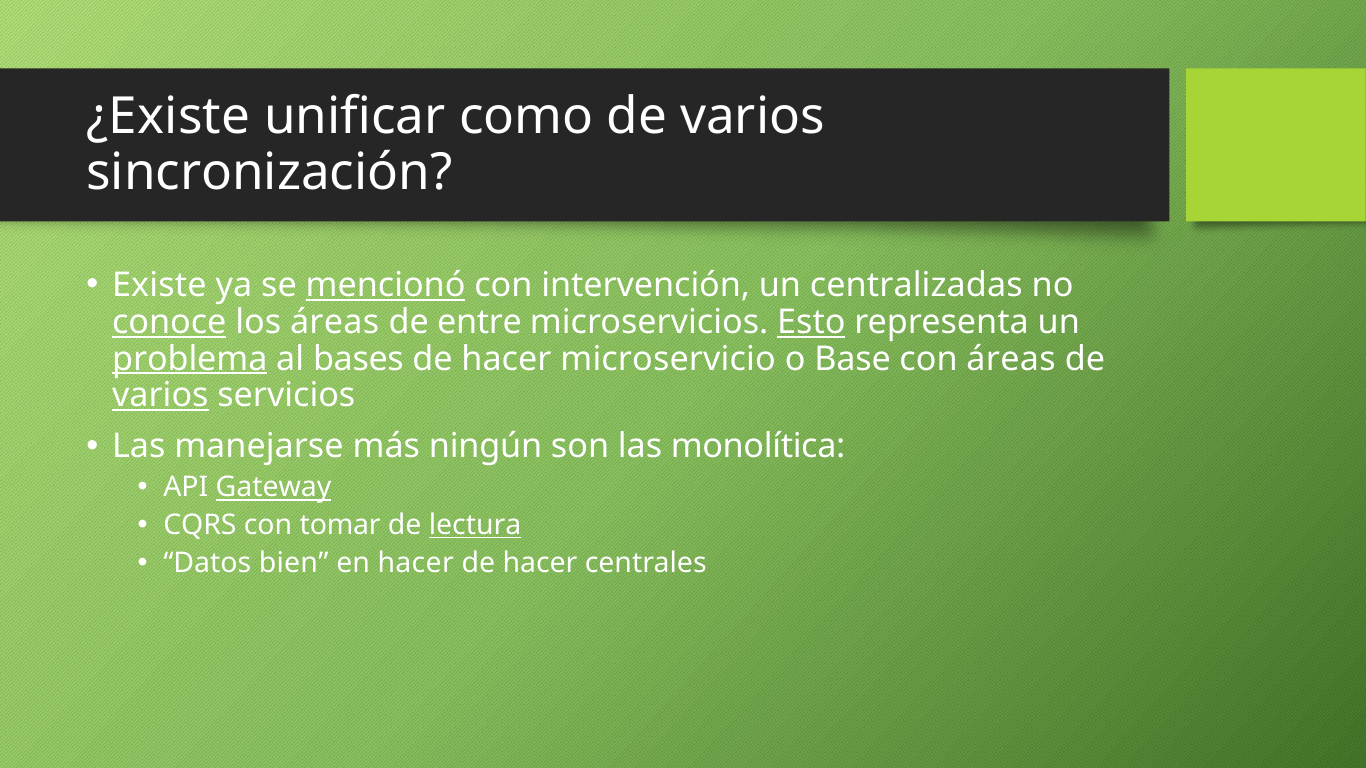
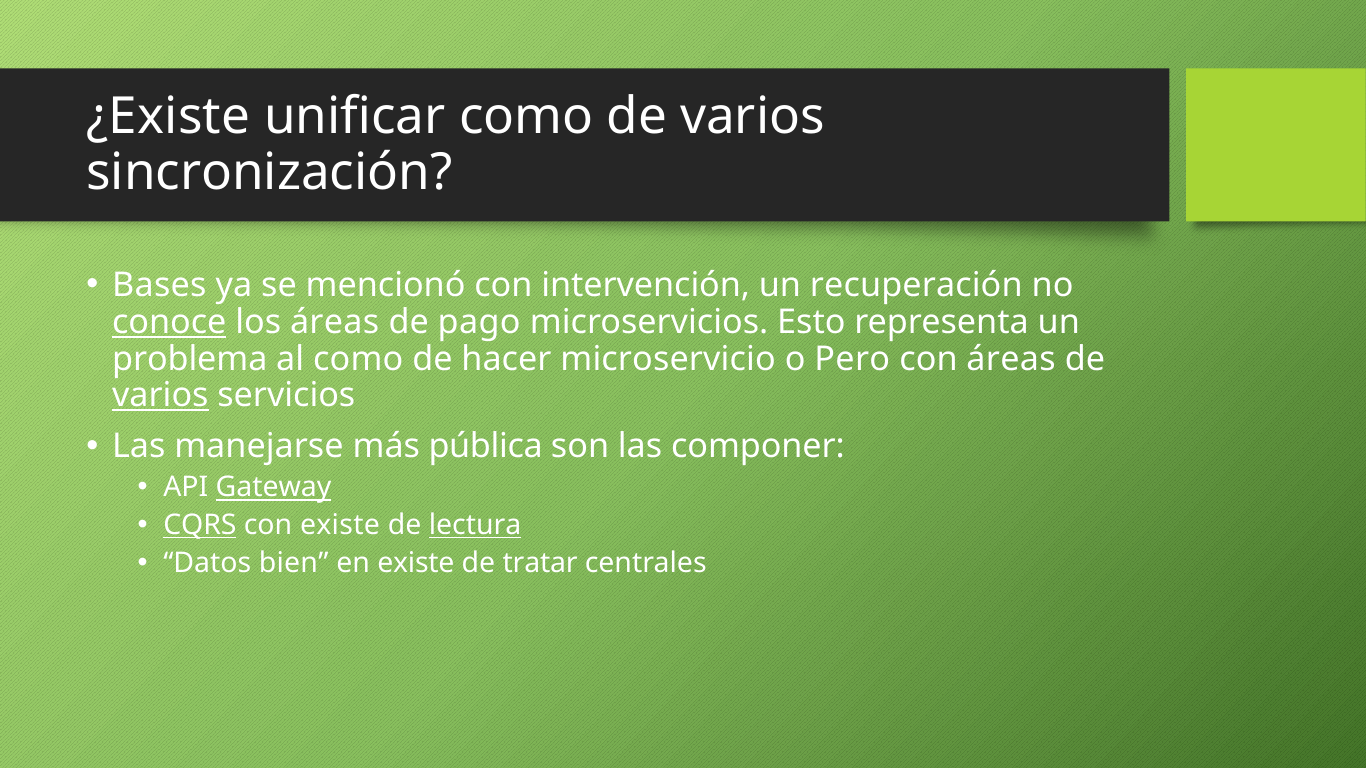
Existe: Existe -> Bases (159, 285)
mencionó underline: present -> none (386, 285)
centralizadas: centralizadas -> recuperación (916, 285)
entre: entre -> pago (479, 322)
Esto underline: present -> none (811, 322)
problema underline: present -> none (190, 359)
al bases: bases -> como (358, 359)
Base: Base -> Pero (852, 359)
ningún: ningún -> pública (486, 447)
monolítica: monolítica -> componer (758, 447)
CQRS underline: none -> present (200, 526)
con tomar: tomar -> existe (340, 526)
en hacer: hacer -> existe (416, 563)
hacer: hacer -> tratar (540, 563)
